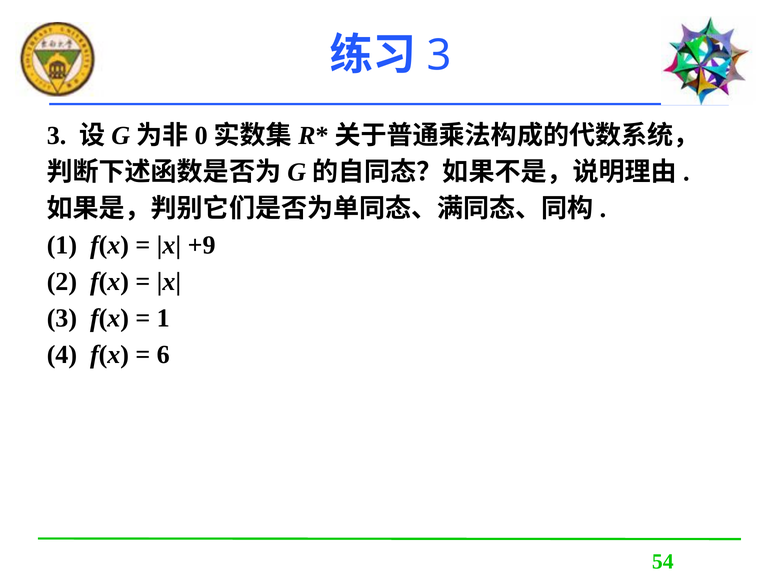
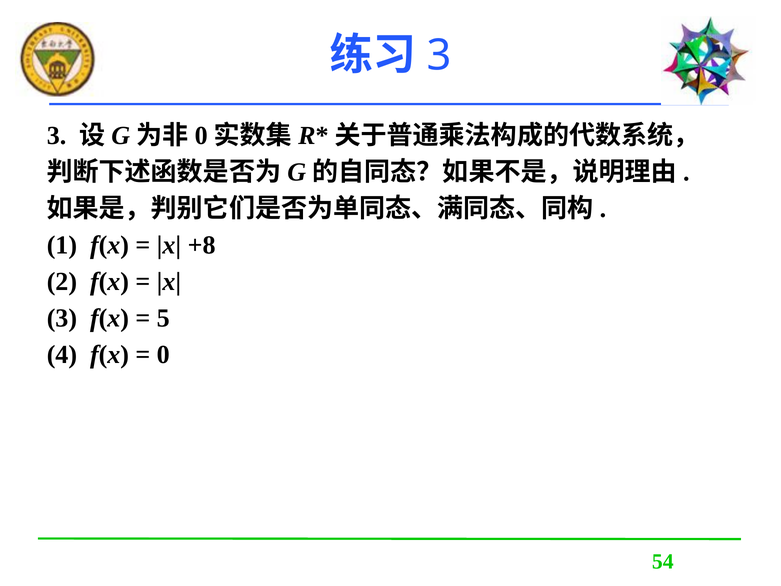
+9: +9 -> +8 (202, 245)
1: 1 -> 5 (163, 318)
6: 6 -> 0 (163, 354)
